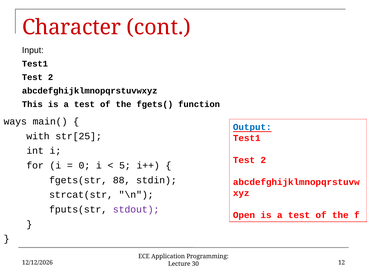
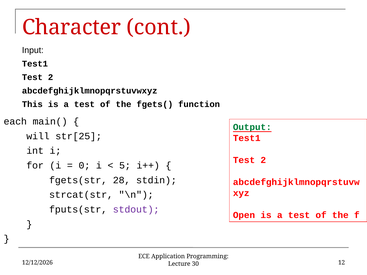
ways: ways -> each (15, 122)
Output colour: blue -> green (252, 127)
with: with -> will (38, 136)
88: 88 -> 28 (122, 180)
